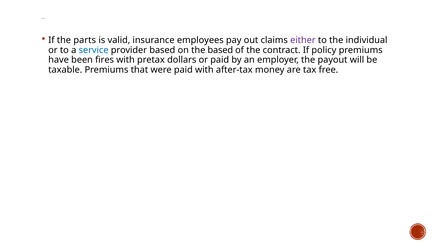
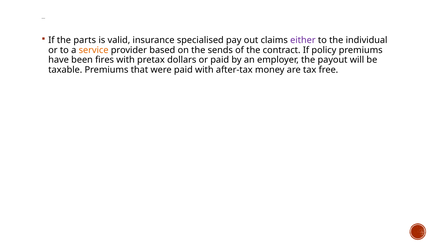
employees: employees -> specialised (200, 40)
service colour: blue -> orange (94, 50)
the based: based -> sends (220, 50)
